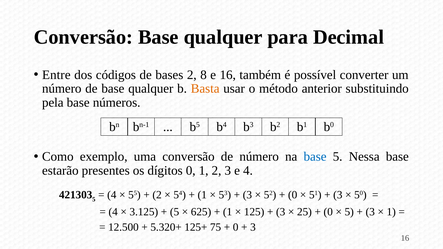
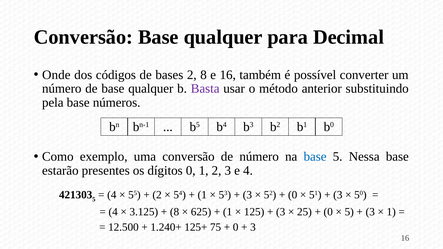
Entre: Entre -> Onde (56, 75)
Basta colour: orange -> purple (205, 89)
5: 5 -> 8 (175, 212)
5.320+: 5.320+ -> 1.240+ (166, 227)
